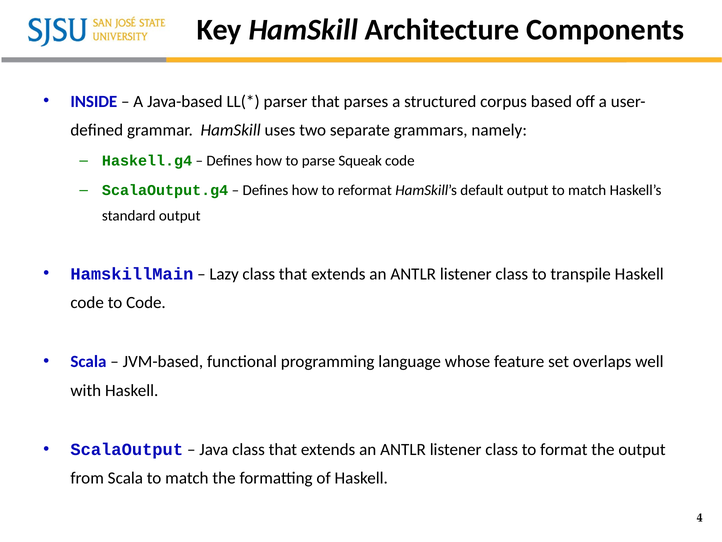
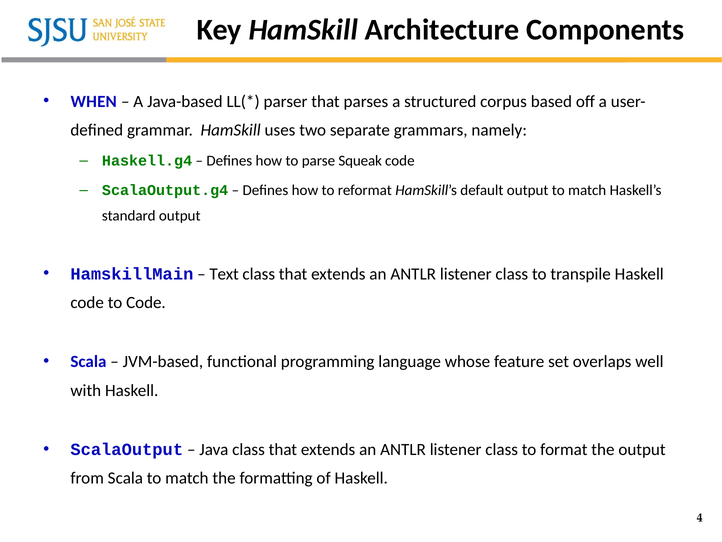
INSIDE: INSIDE -> WHEN (94, 101)
Lazy: Lazy -> Text (224, 274)
